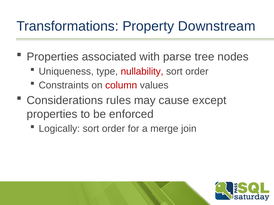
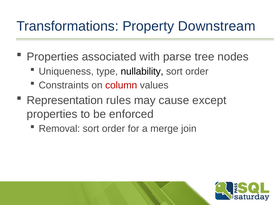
nullability colour: red -> black (142, 72)
Considerations: Considerations -> Representation (65, 101)
Logically: Logically -> Removal (59, 129)
